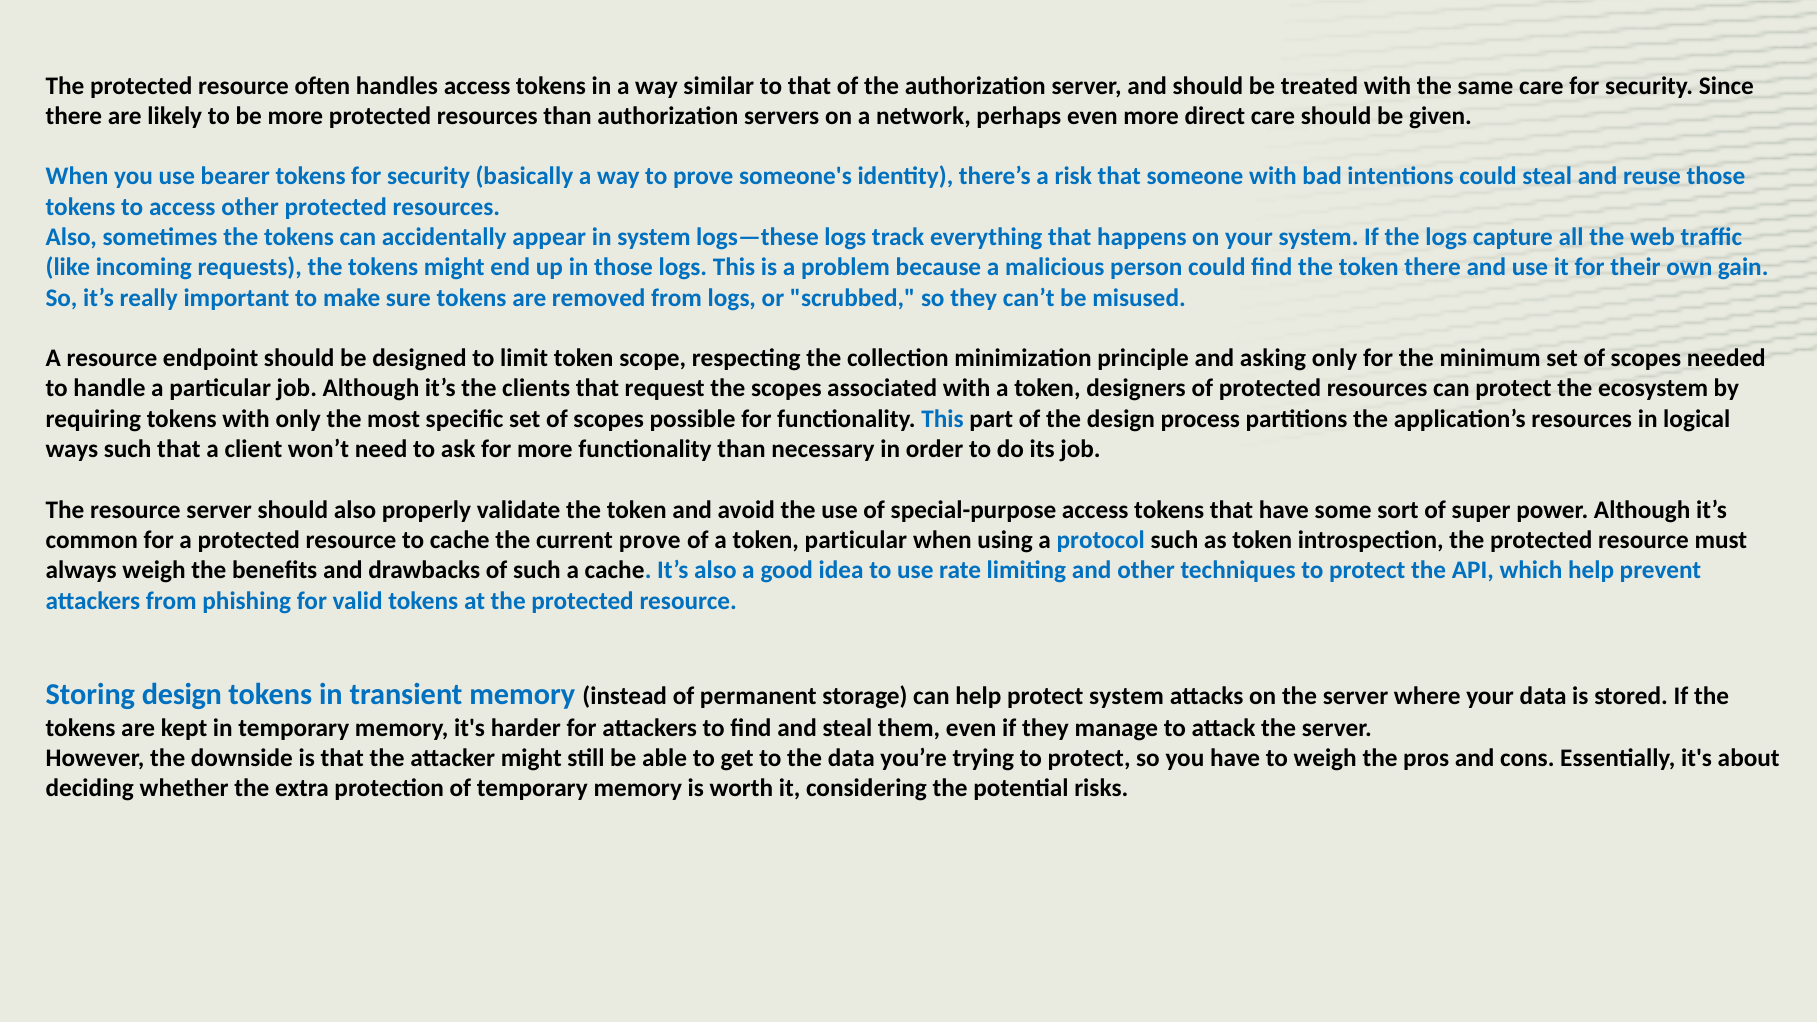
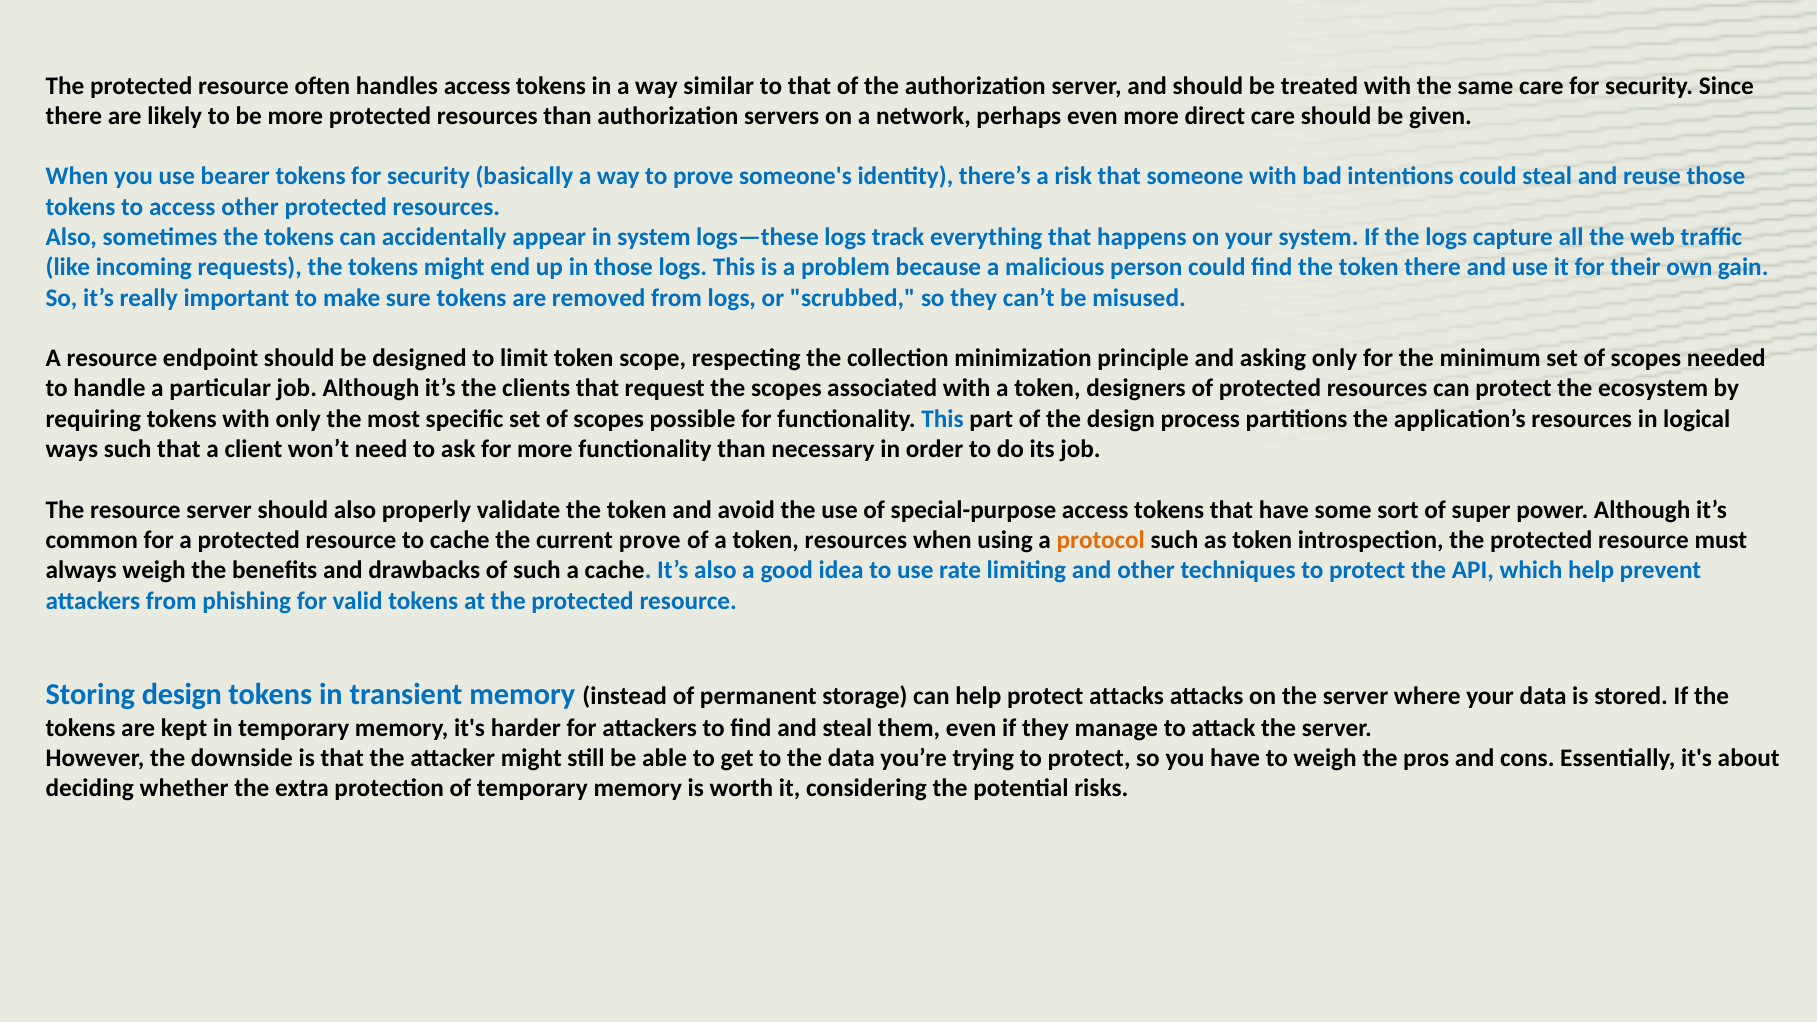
token particular: particular -> resources (856, 540)
protocol colour: blue -> orange (1101, 540)
protect system: system -> attacks (1127, 697)
